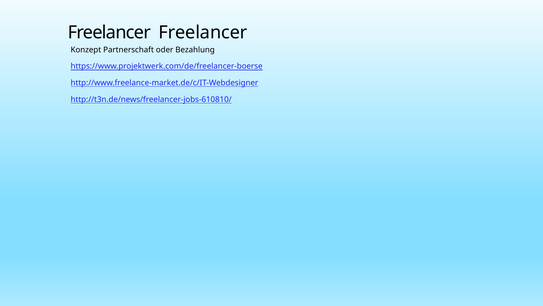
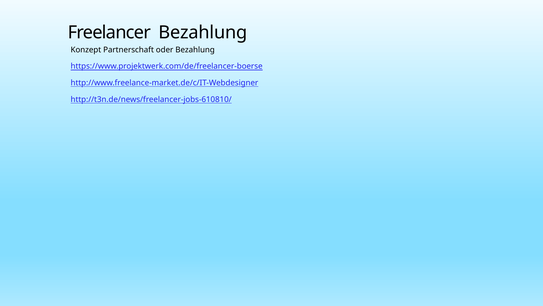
Freelancer Freelancer: Freelancer -> Bezahlung (203, 32)
